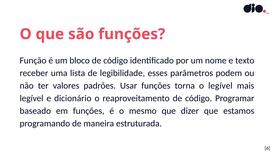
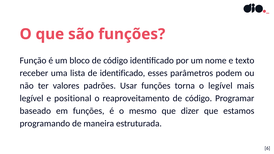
de legibilidade: legibilidade -> identificado (122, 73)
dicionário: dicionário -> positional (73, 98)
